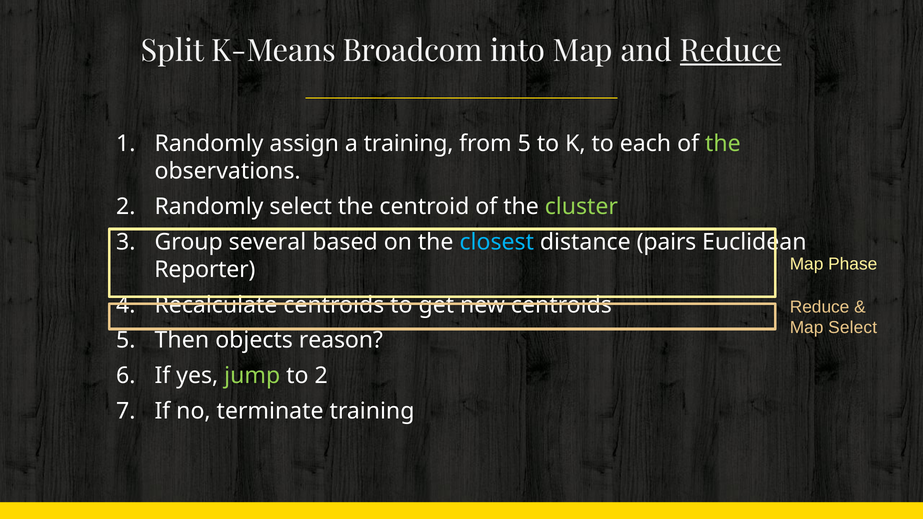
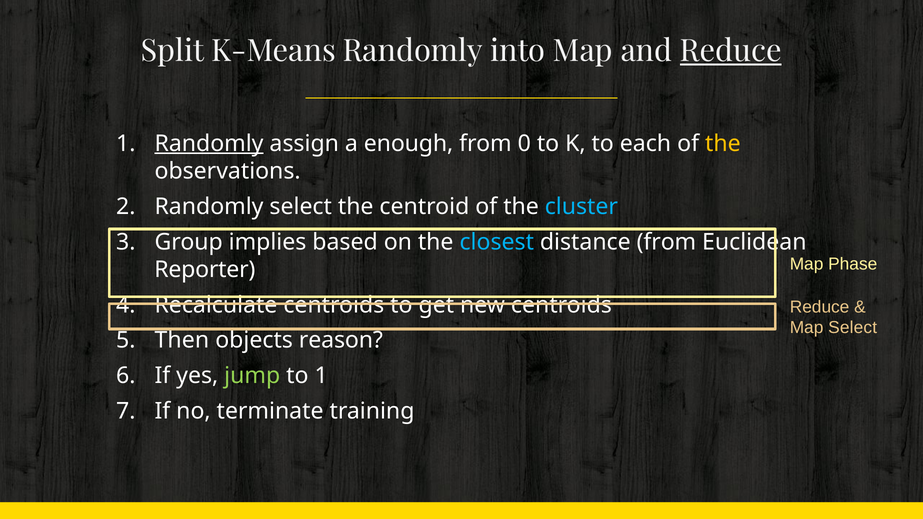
K-Means Broadcom: Broadcom -> Randomly (413, 51)
Randomly underline: none -> present (209, 144)
a training: training -> enough (409, 144)
from 5: 5 -> 0 (524, 144)
the colour: light green -> yellow (723, 144)
cluster colour: light green -> light blue (581, 207)
several: several -> implies (268, 242)
distance pairs: pairs -> from (666, 242)
to 2: 2 -> 1 (321, 376)
